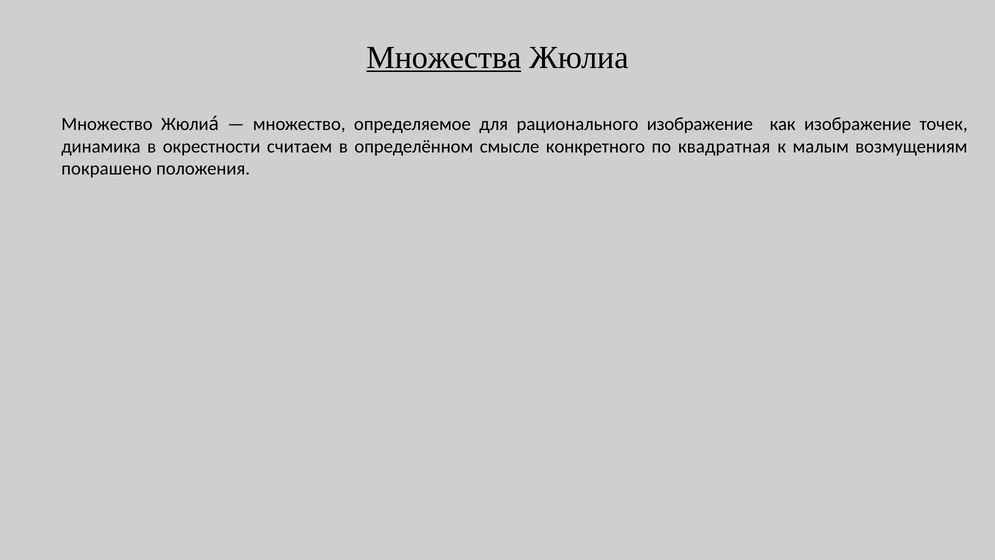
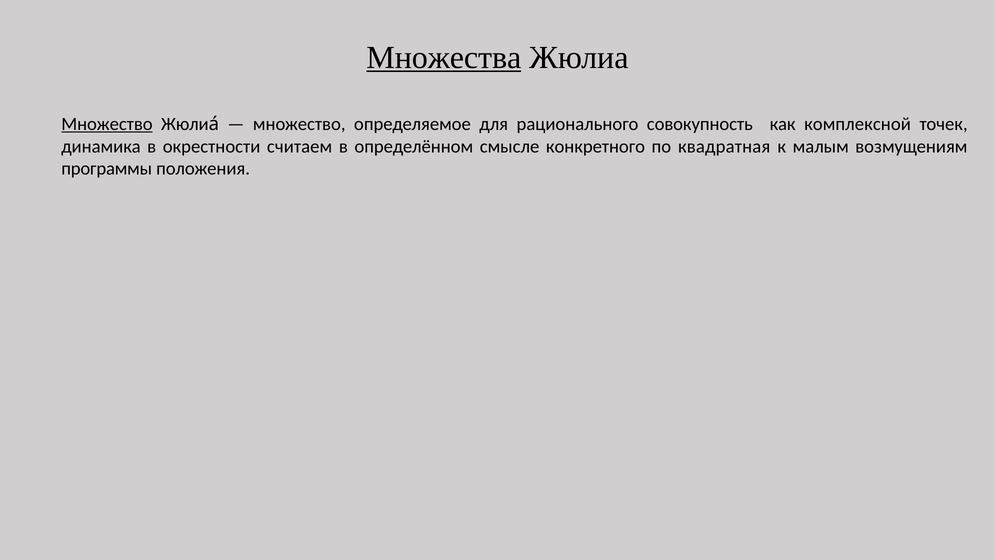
Множество underline: none -> present (107, 124)
рационального изображение: изображение -> совокупность (700, 124)
как изображение: изображение -> комплексной (858, 124)
покрашено: покрашено -> программы (107, 169)
